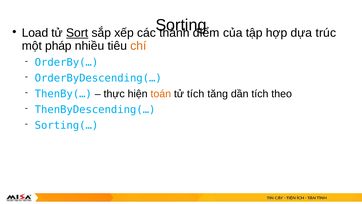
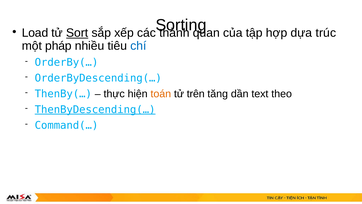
điểm: điểm -> quan (206, 33)
chí colour: orange -> blue (138, 46)
tử tích: tích -> trên (196, 94)
dần tích: tích -> text (260, 94)
ThenByDescending(… underline: none -> present (95, 109)
Sorting(…: Sorting(… -> Command(… (66, 125)
